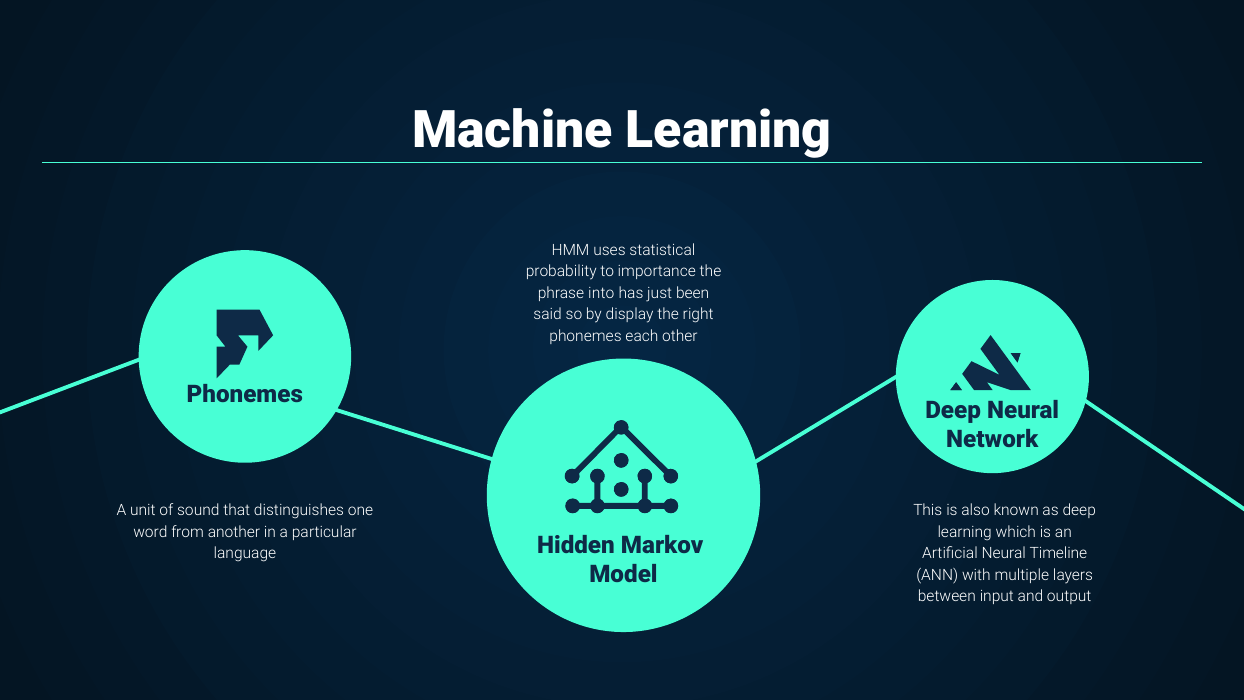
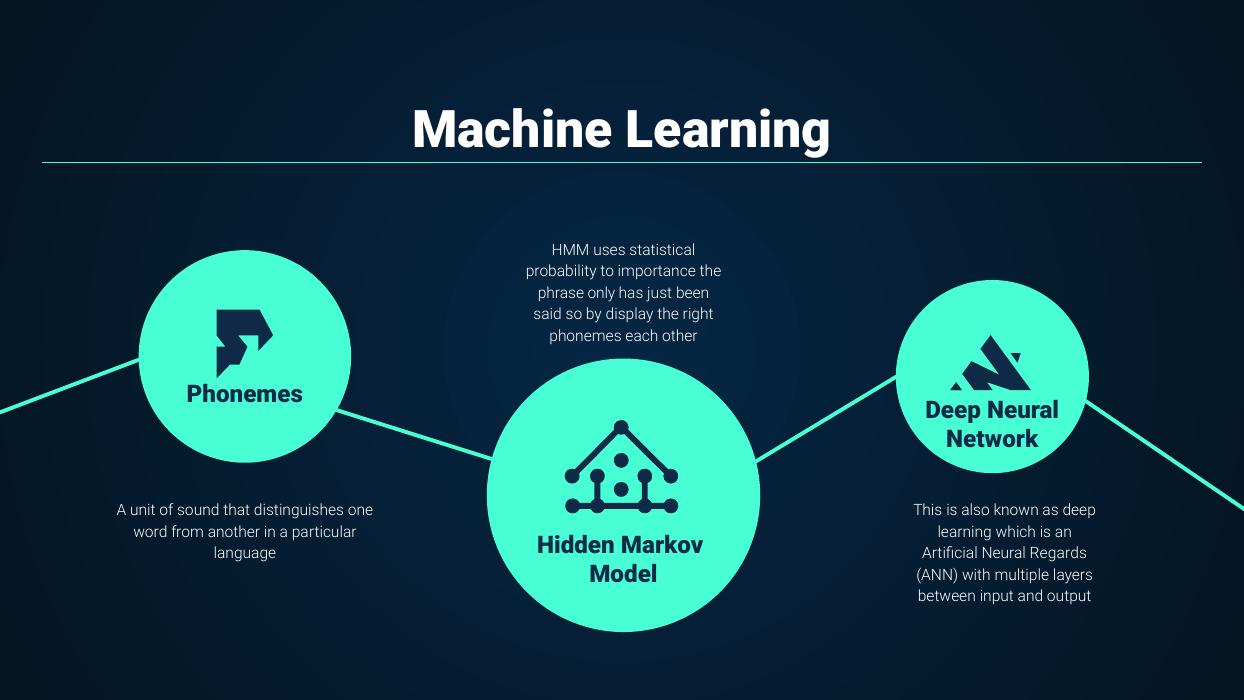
into: into -> only (601, 293)
Timeline: Timeline -> Regards (1058, 553)
